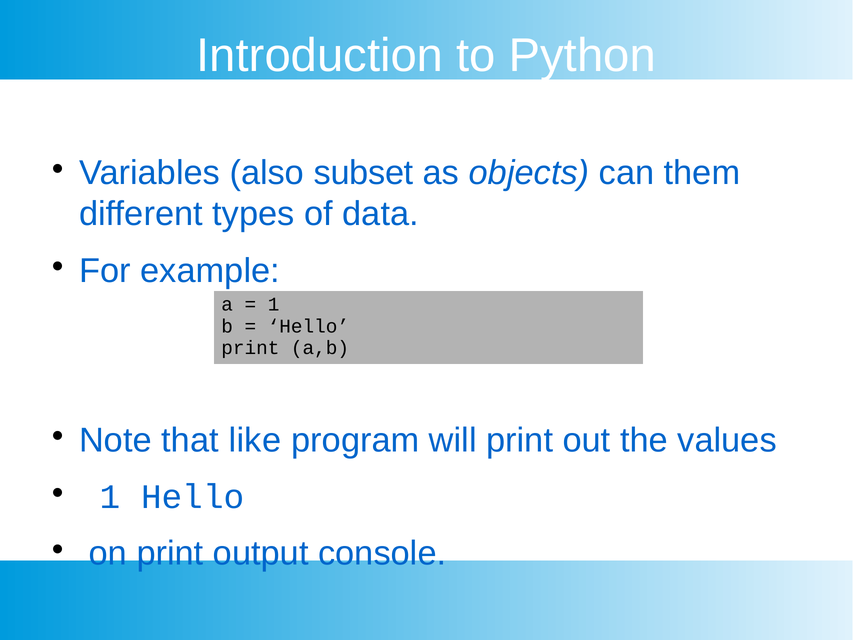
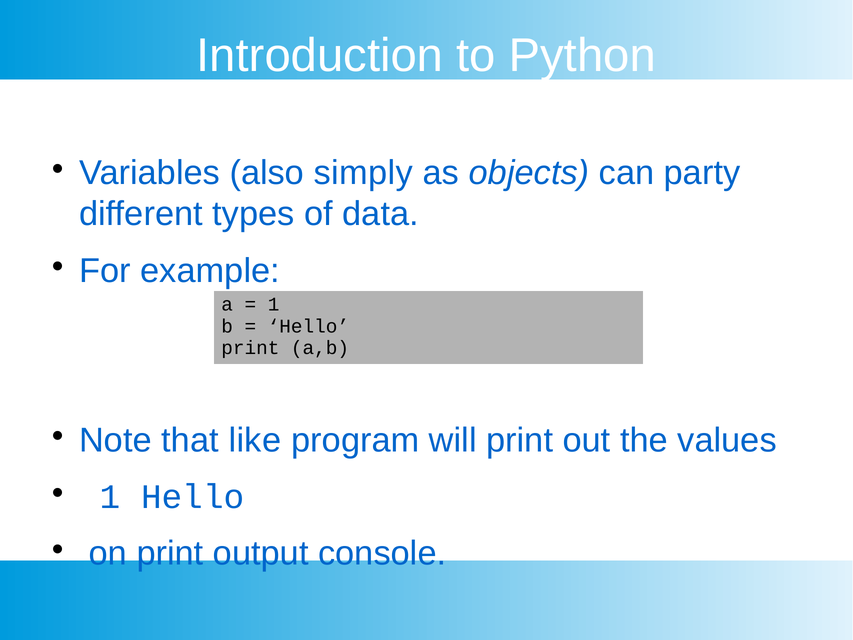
subset: subset -> simply (363, 173)
them: them -> party (702, 173)
